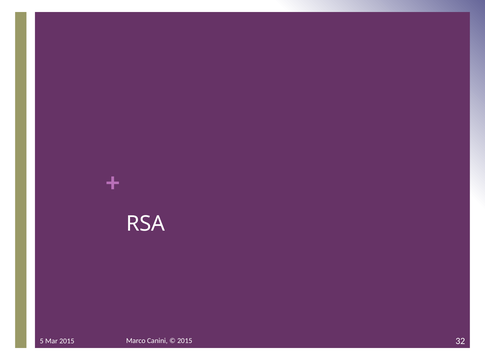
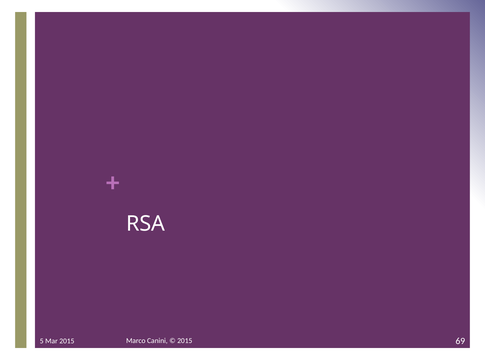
32: 32 -> 69 (460, 342)
